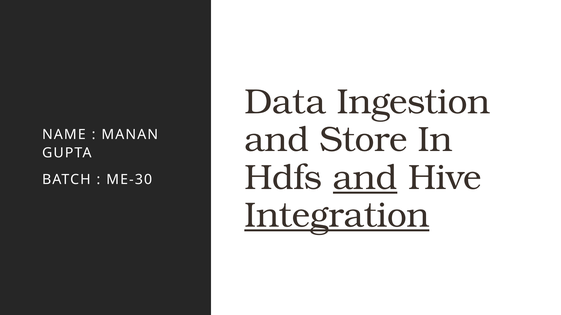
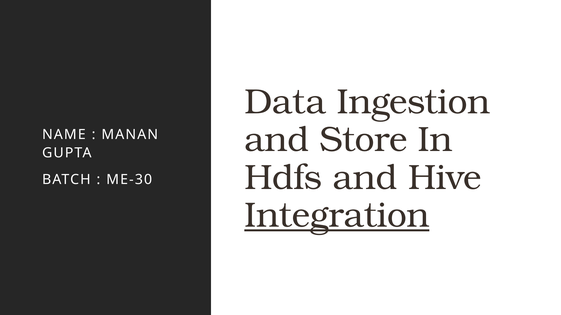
and underline: present -> none (365, 178)
